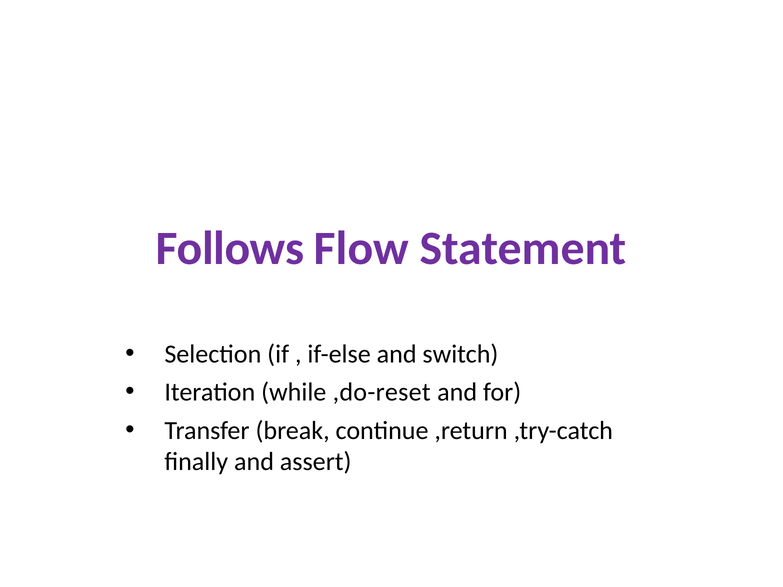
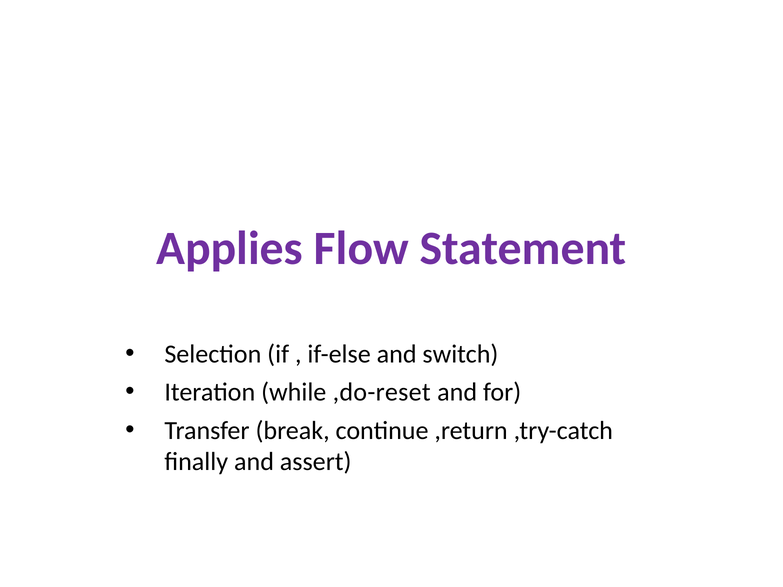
Follows: Follows -> Applies (230, 249)
